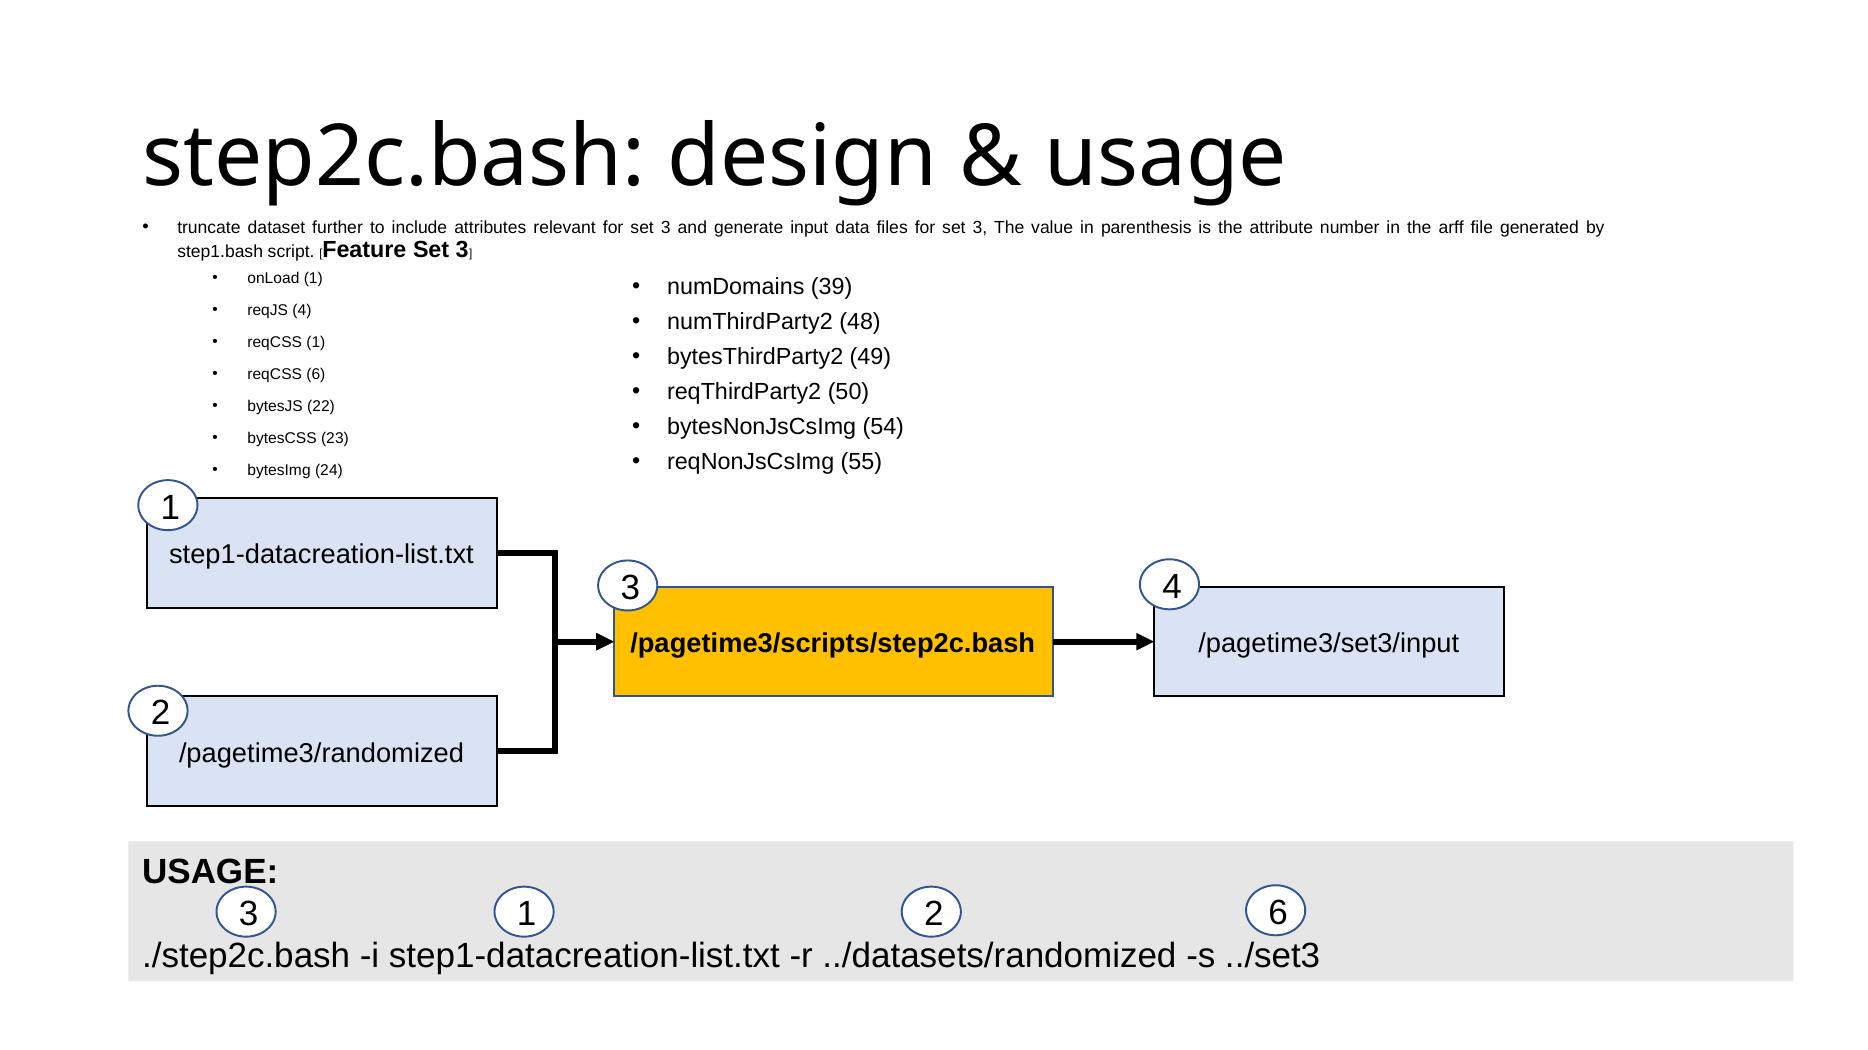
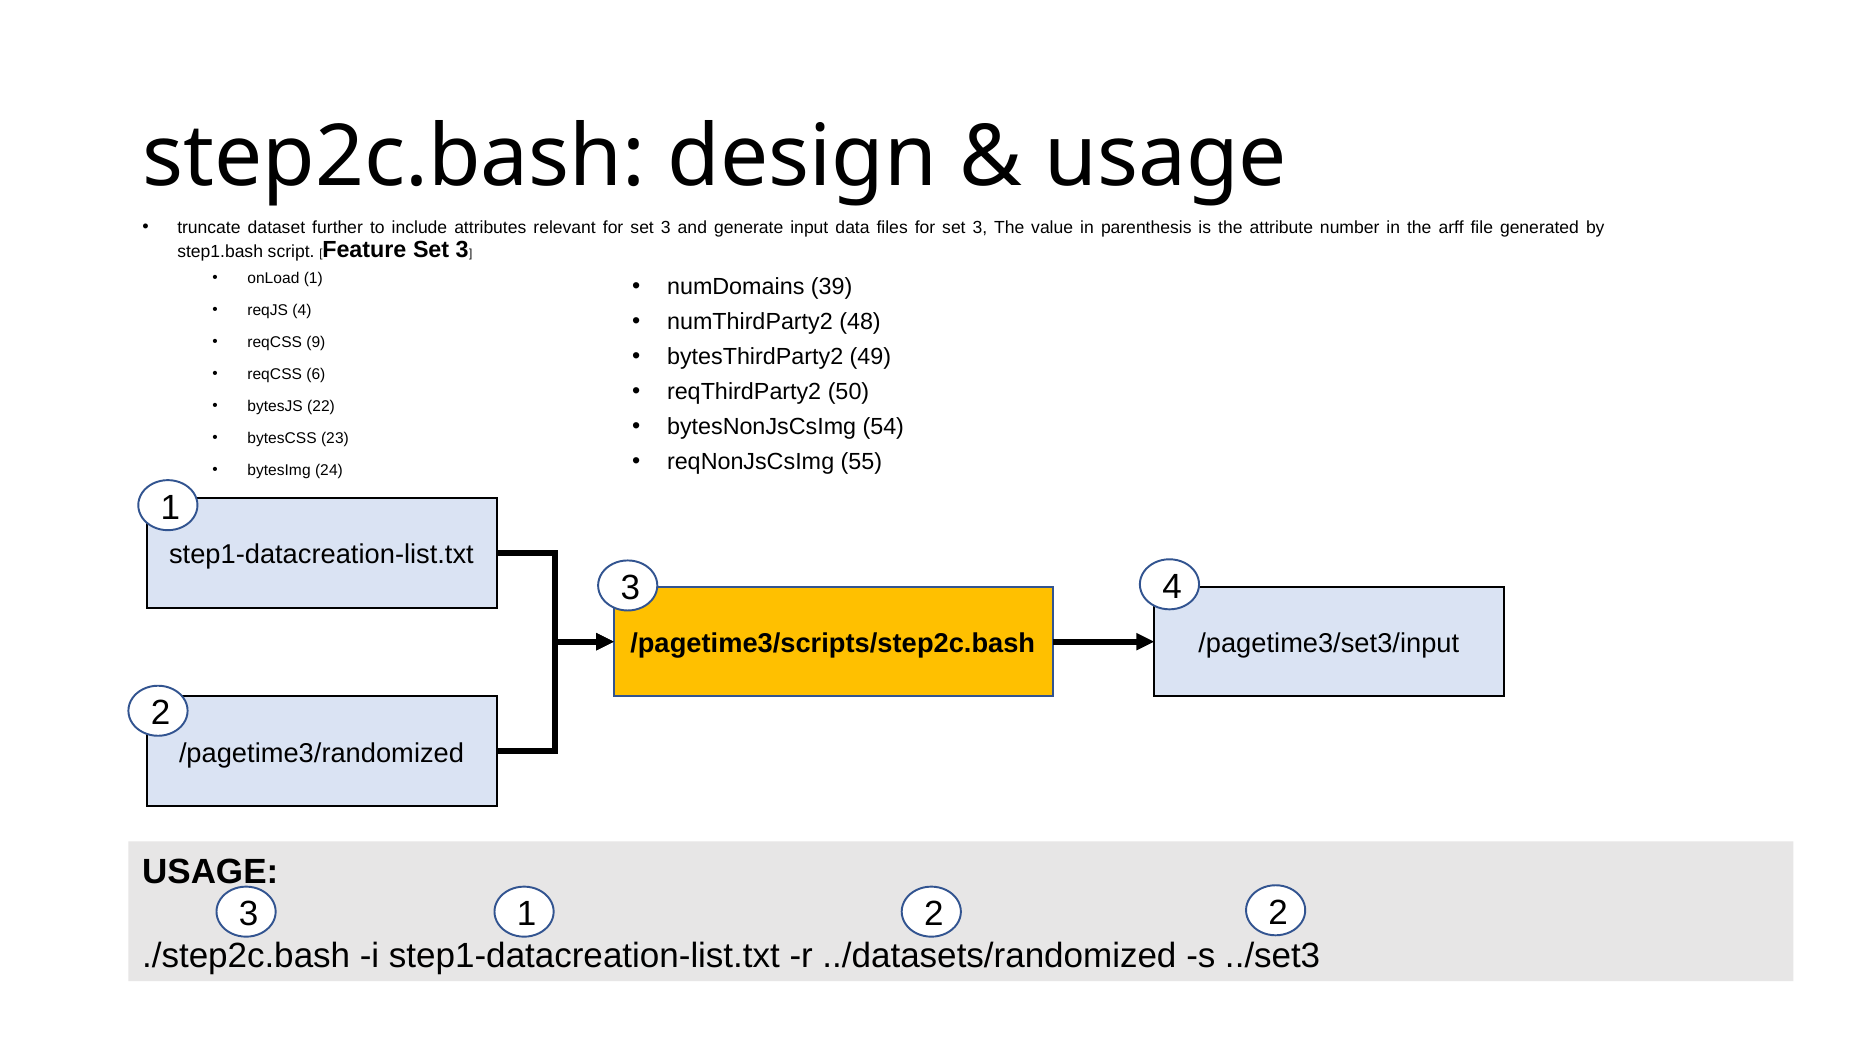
reqCSS 1: 1 -> 9 (316, 343)
2 6: 6 -> 2 (1278, 913)
